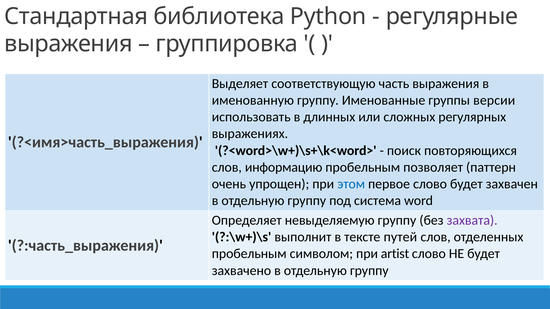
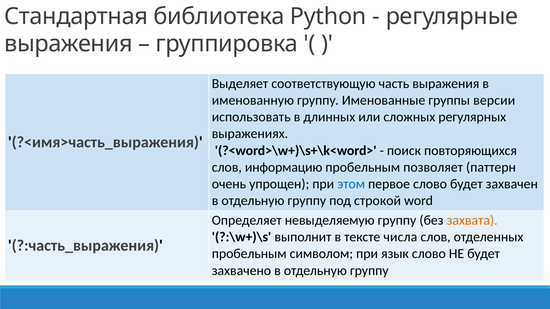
система: система -> строкой (378, 201)
захвата colour: purple -> orange (472, 221)
путей: путей -> числа (400, 237)
artist: artist -> язык (395, 254)
